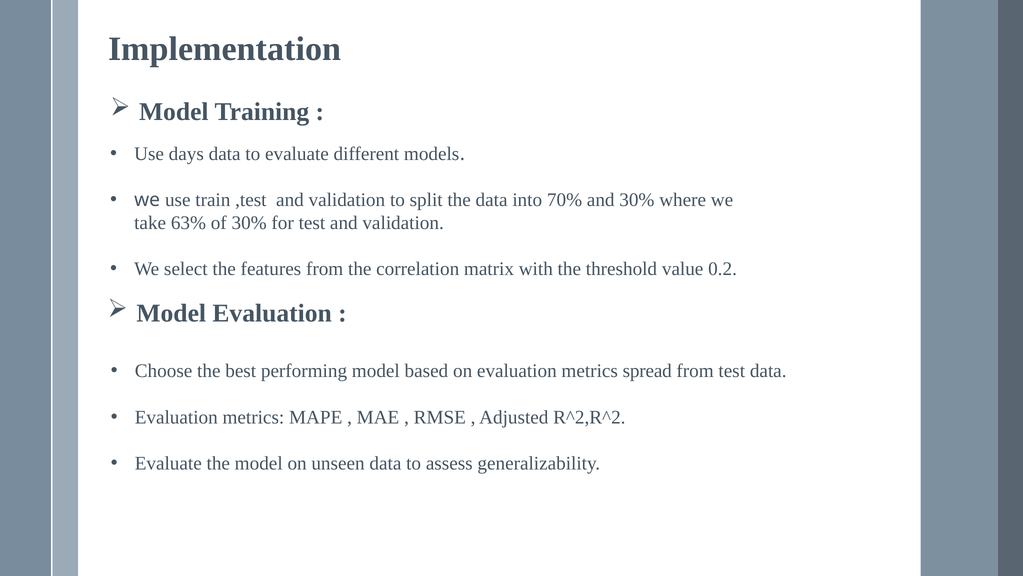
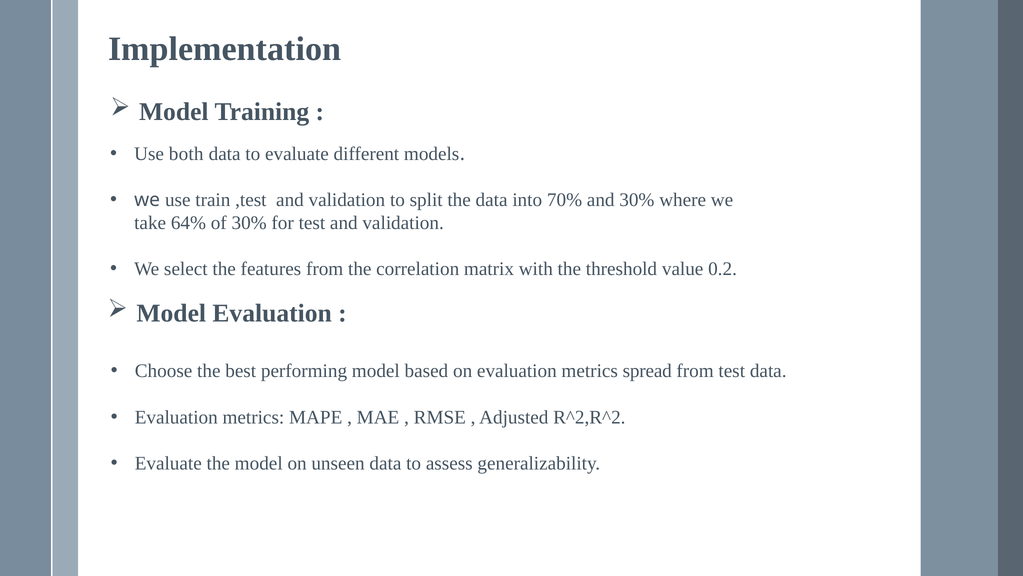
days: days -> both (186, 154)
63%: 63% -> 64% (188, 223)
